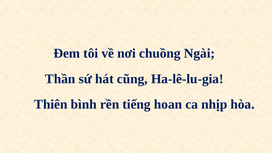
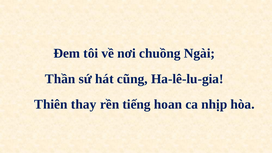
bình: bình -> thay (84, 104)
